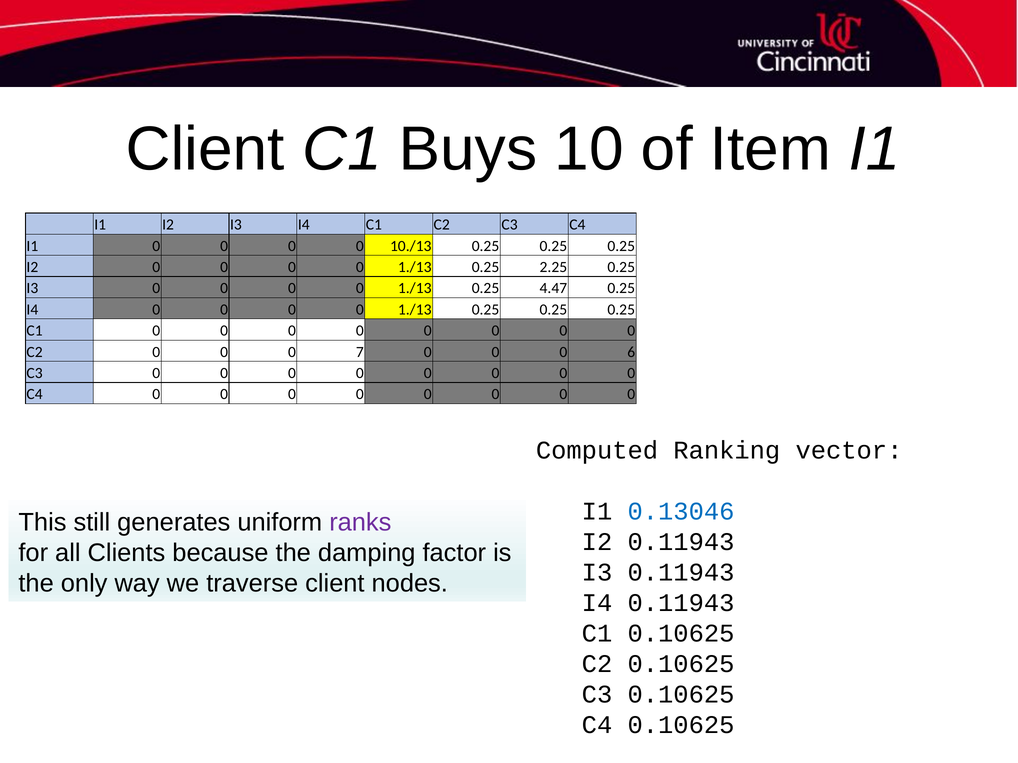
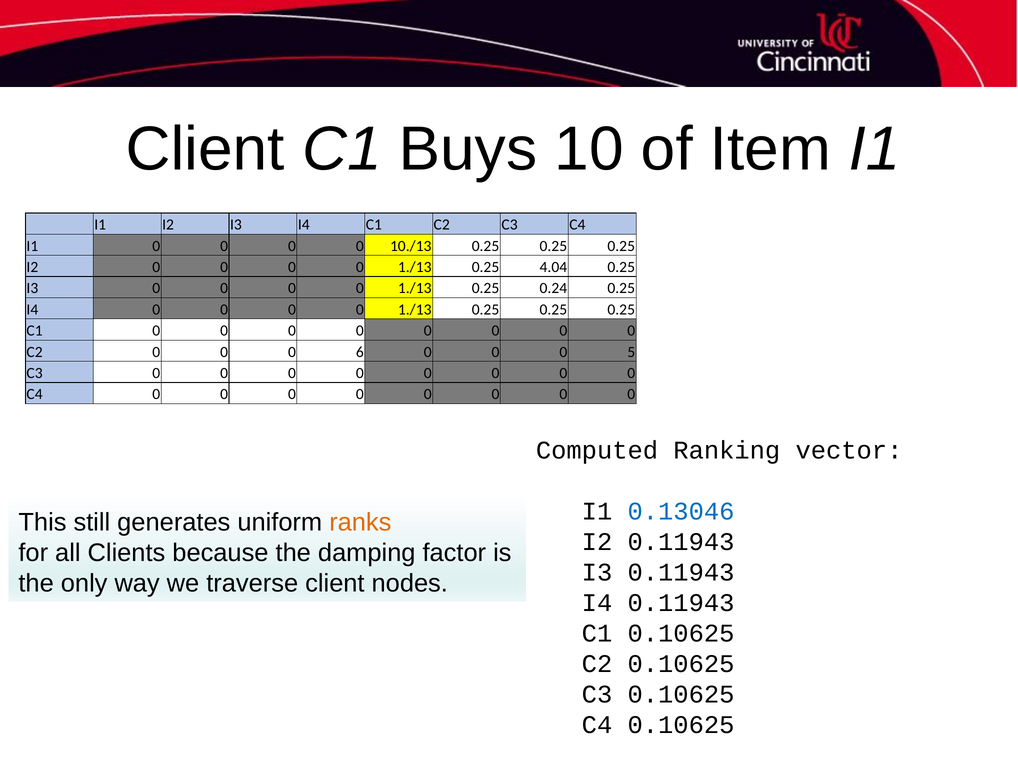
2.25: 2.25 -> 4.04 (553, 267)
4.47: 4.47 -> 0.24 (553, 289)
7: 7 -> 6 (360, 352)
6: 6 -> 5 (631, 352)
ranks colour: purple -> orange (360, 523)
